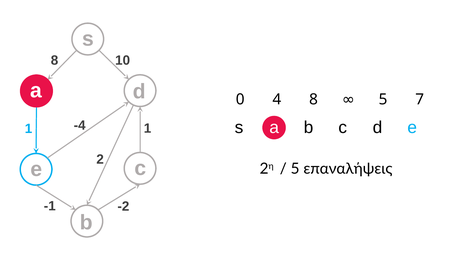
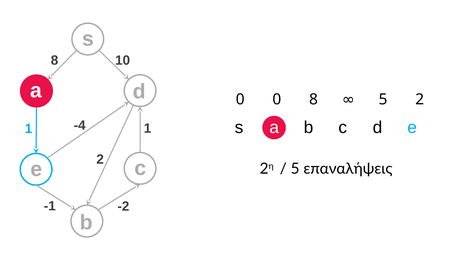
0 4: 4 -> 0 (277, 99)
5 7: 7 -> 2 (420, 99)
